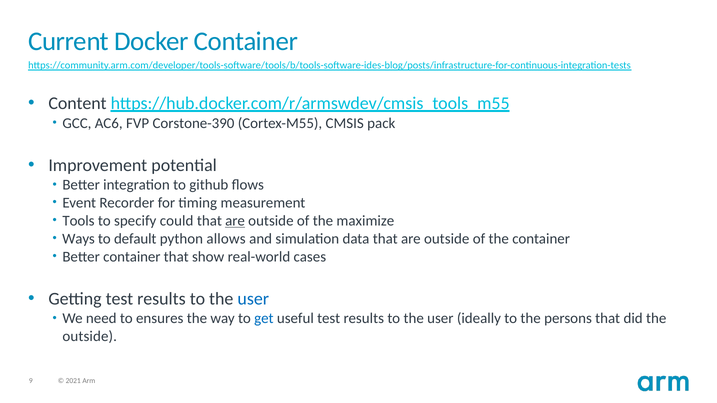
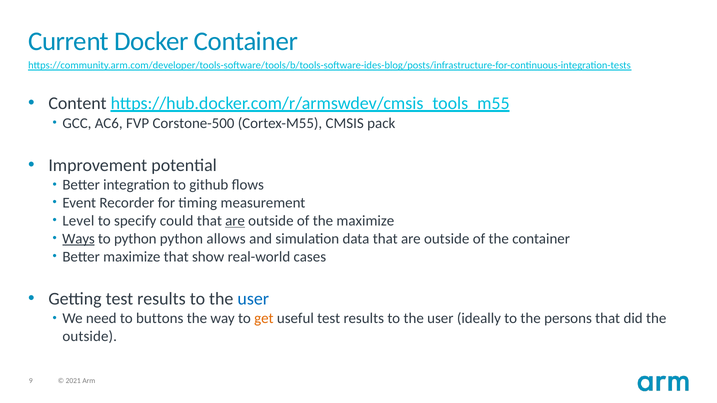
Corstone-390: Corstone-390 -> Corstone-500 (193, 123)
Tools: Tools -> Level (78, 221)
Ways underline: none -> present (79, 239)
to default: default -> python (135, 239)
Better container: container -> maximize (132, 257)
ensures: ensures -> buttons (160, 319)
get colour: blue -> orange (264, 319)
